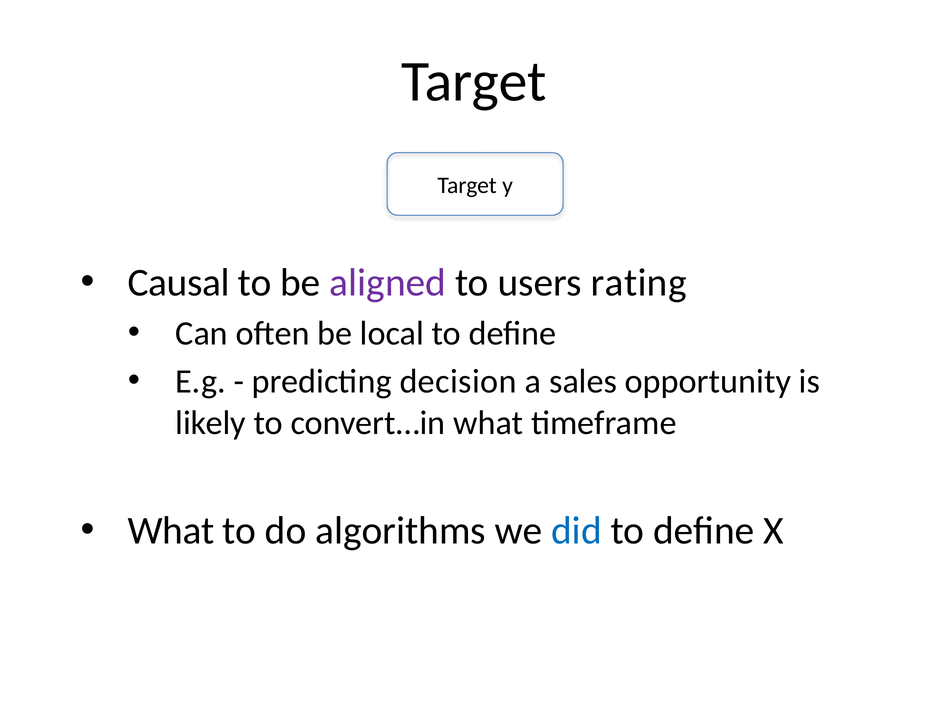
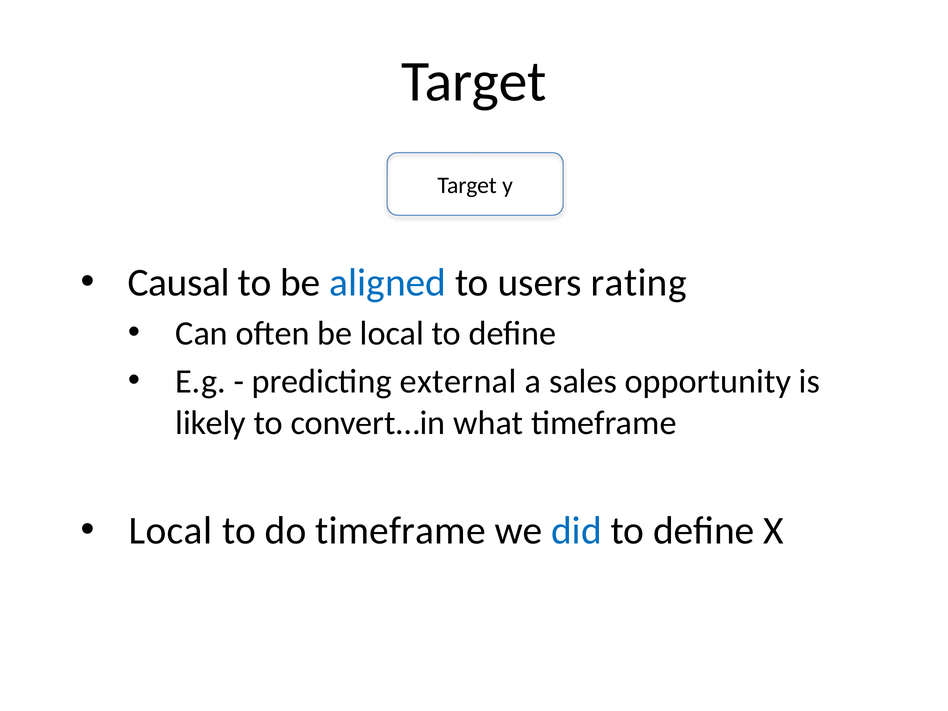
aligned colour: purple -> blue (388, 283)
decision: decision -> external (458, 382)
What: What -> Local (171, 531)
do algorithms: algorithms -> timeframe (400, 531)
